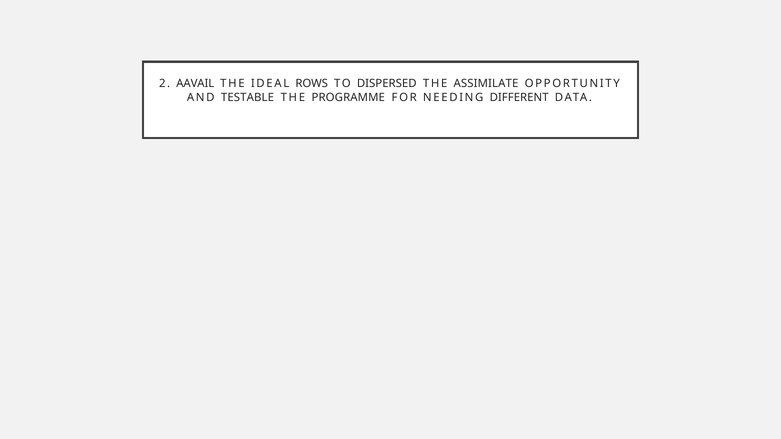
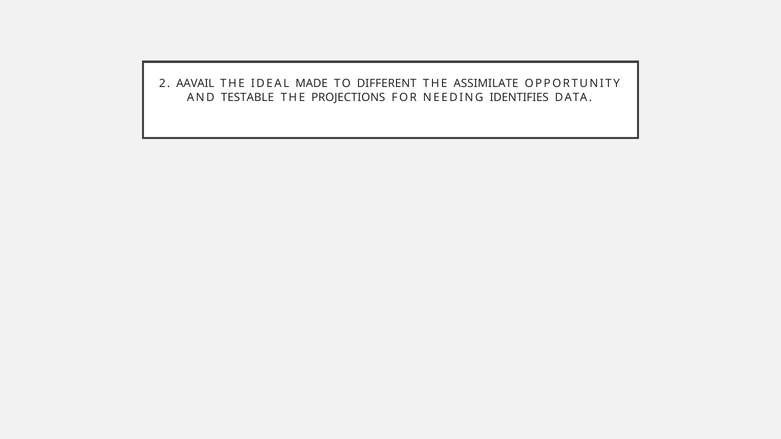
ROWS: ROWS -> MADE (312, 83)
DISPERSED: DISPERSED -> DIFFERENT (387, 83)
PROGRAMME: PROGRAMME -> PROJECTIONS (348, 97)
DIFFERENT: DIFFERENT -> IDENTIFIES (519, 97)
